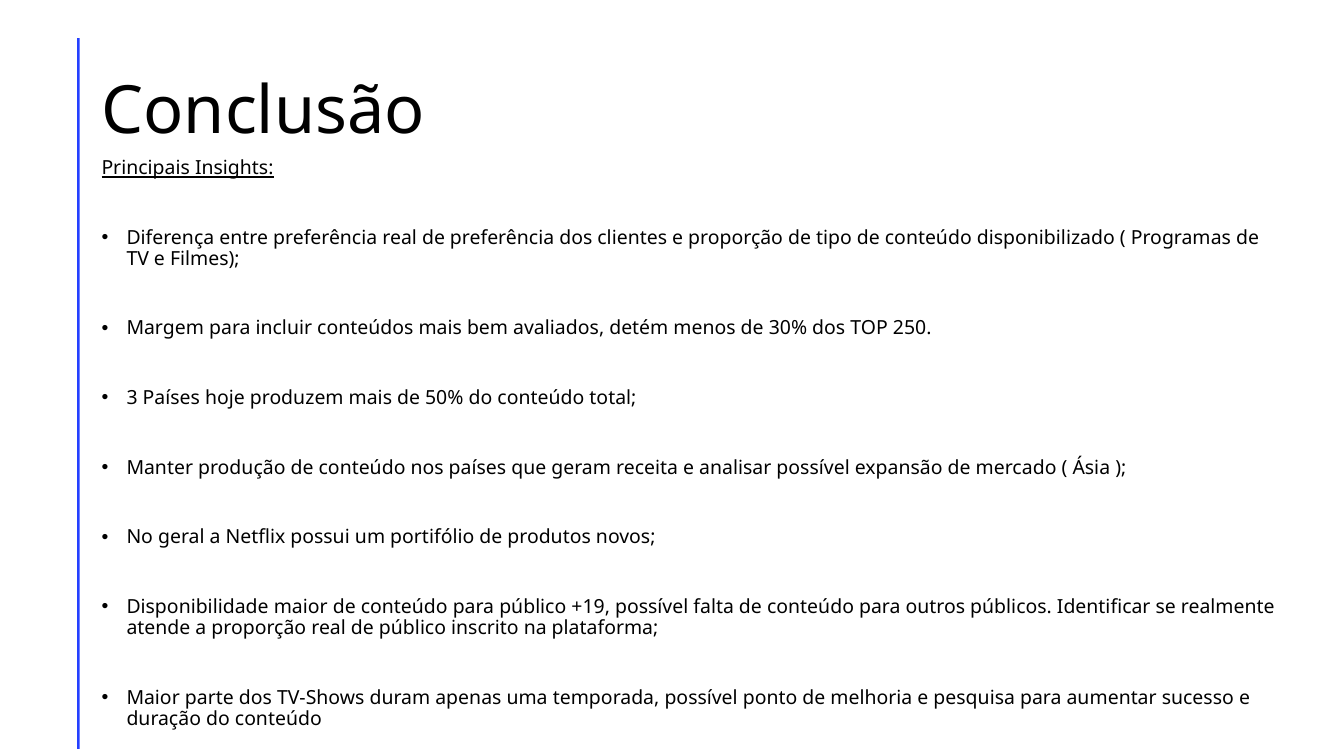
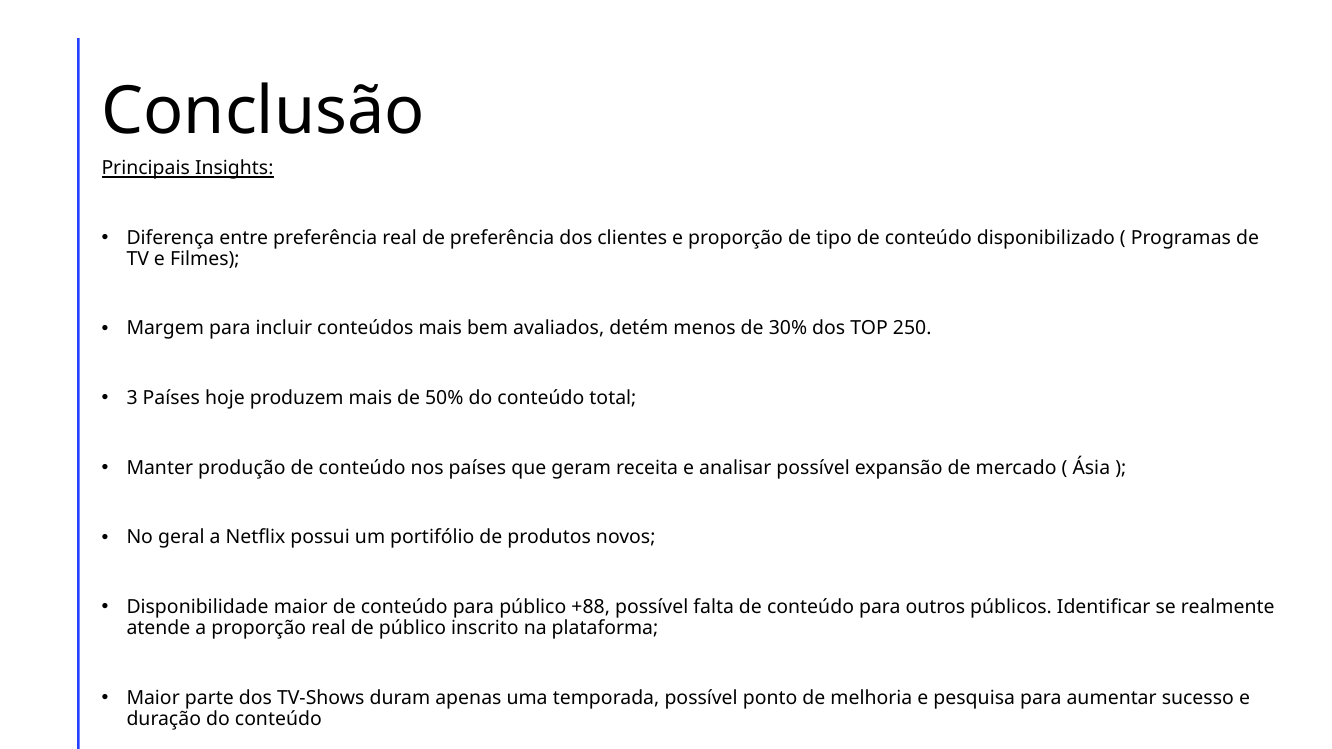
+19: +19 -> +88 (591, 607)
